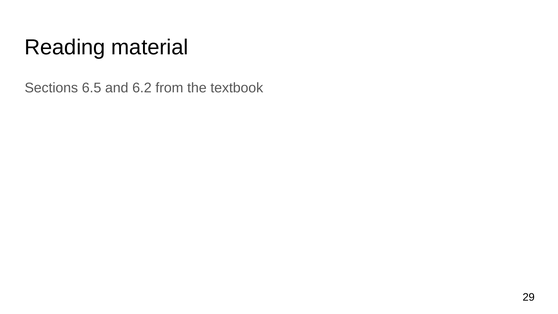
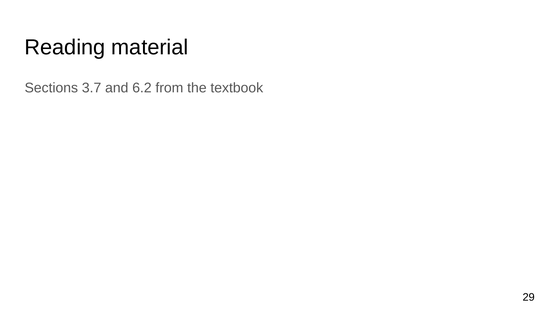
6.5: 6.5 -> 3.7 (92, 88)
